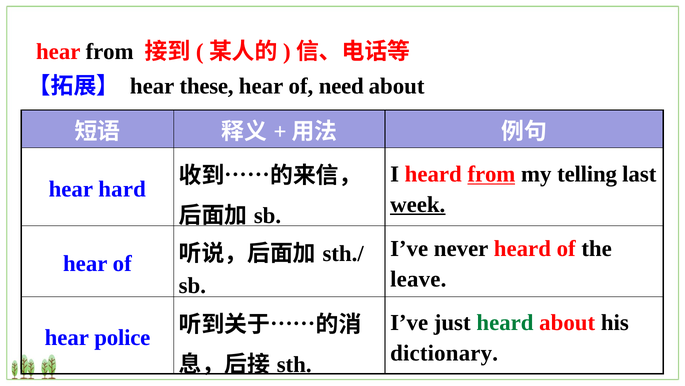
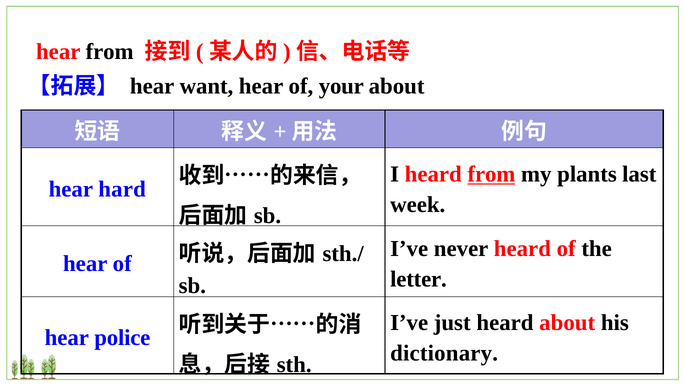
these: these -> want (206, 86)
need: need -> your (341, 86)
telling: telling -> plants (587, 174)
week underline: present -> none (418, 204)
leave: leave -> letter (418, 279)
heard colour: green -> black (505, 322)
